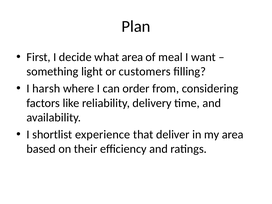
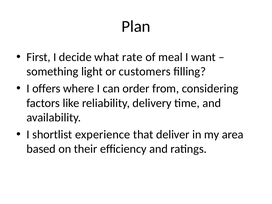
what area: area -> rate (132, 57)
harsh: harsh -> offers (46, 89)
